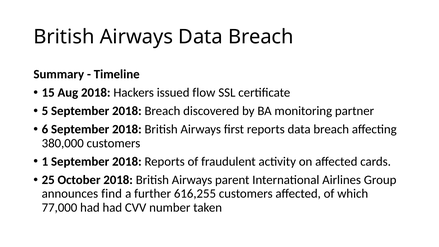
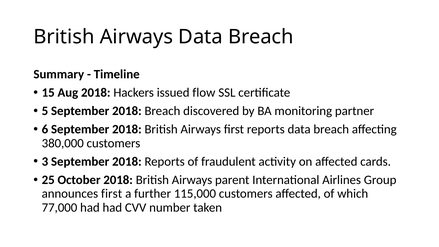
1: 1 -> 3 (45, 162)
announces find: find -> first (112, 194)
616,255: 616,255 -> 115,000 (195, 194)
